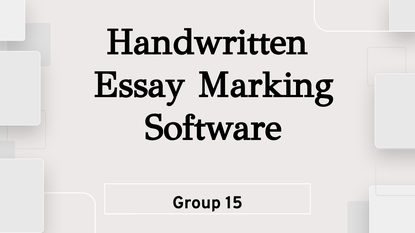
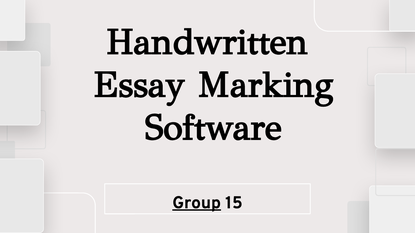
Group underline: none -> present (197, 203)
